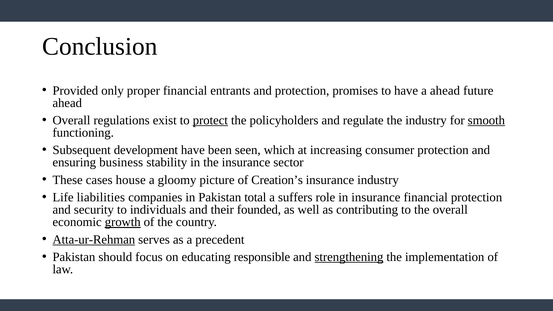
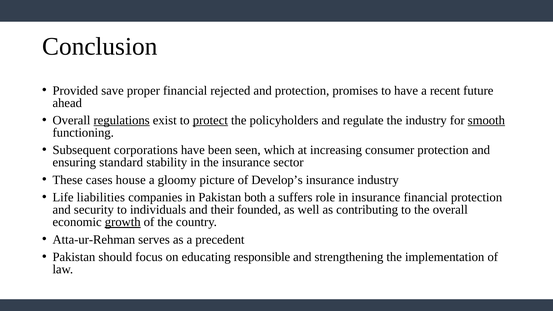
only: only -> save (113, 91)
entrants: entrants -> rejected (230, 91)
a ahead: ahead -> recent (445, 91)
regulations underline: none -> present (122, 120)
development: development -> corporations (146, 150)
business: business -> standard (121, 162)
Creation’s: Creation’s -> Develop’s (277, 180)
total: total -> both (255, 197)
Atta-ur-Rehman underline: present -> none (94, 240)
strengthening underline: present -> none (349, 257)
